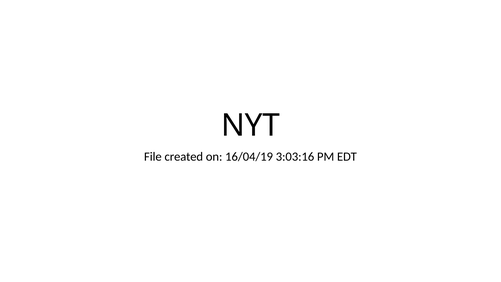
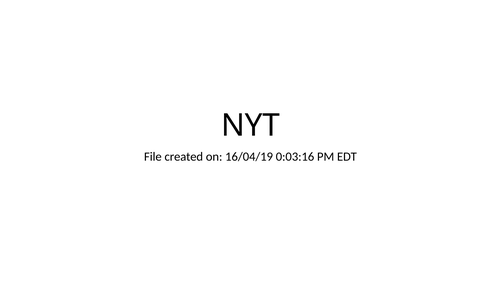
3:03:16: 3:03:16 -> 0:03:16 (295, 157)
